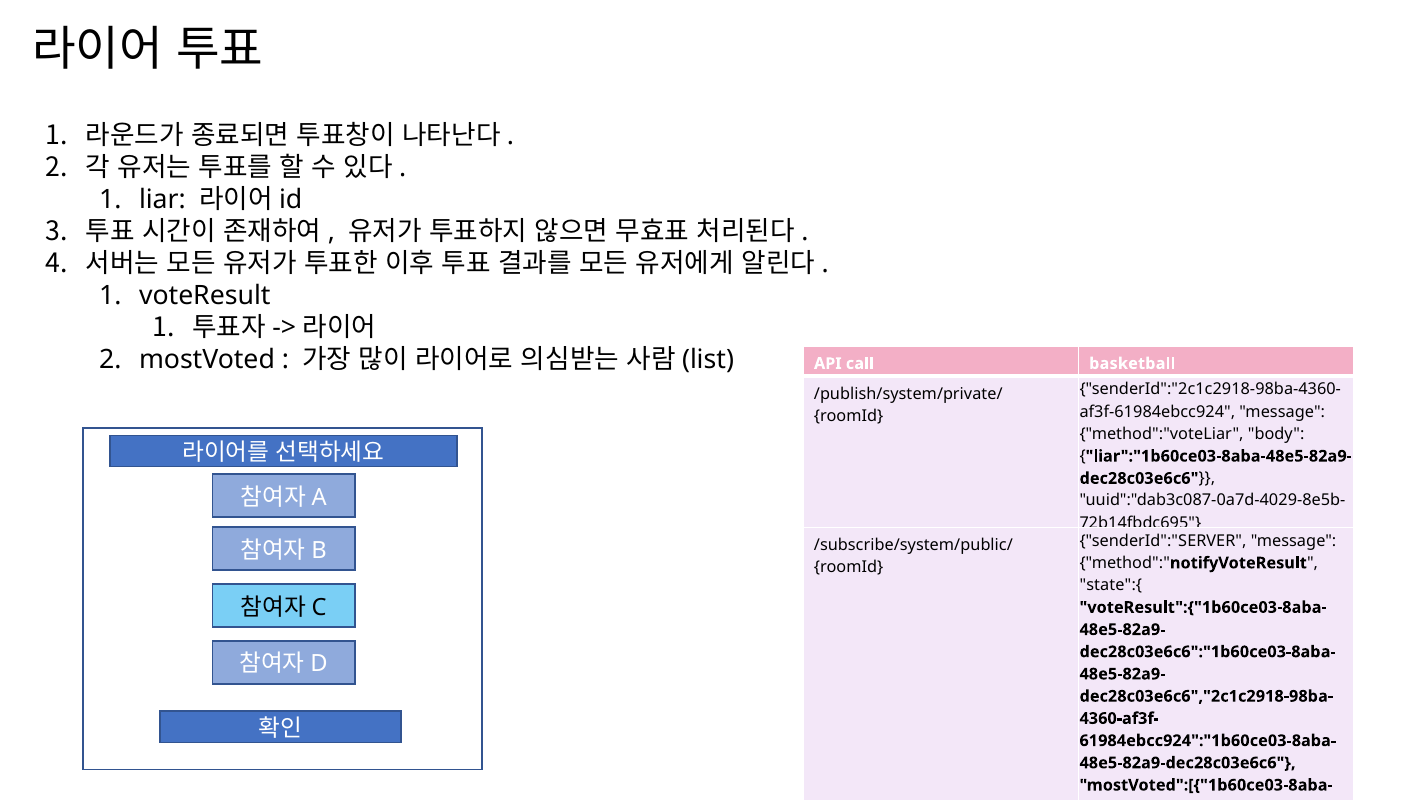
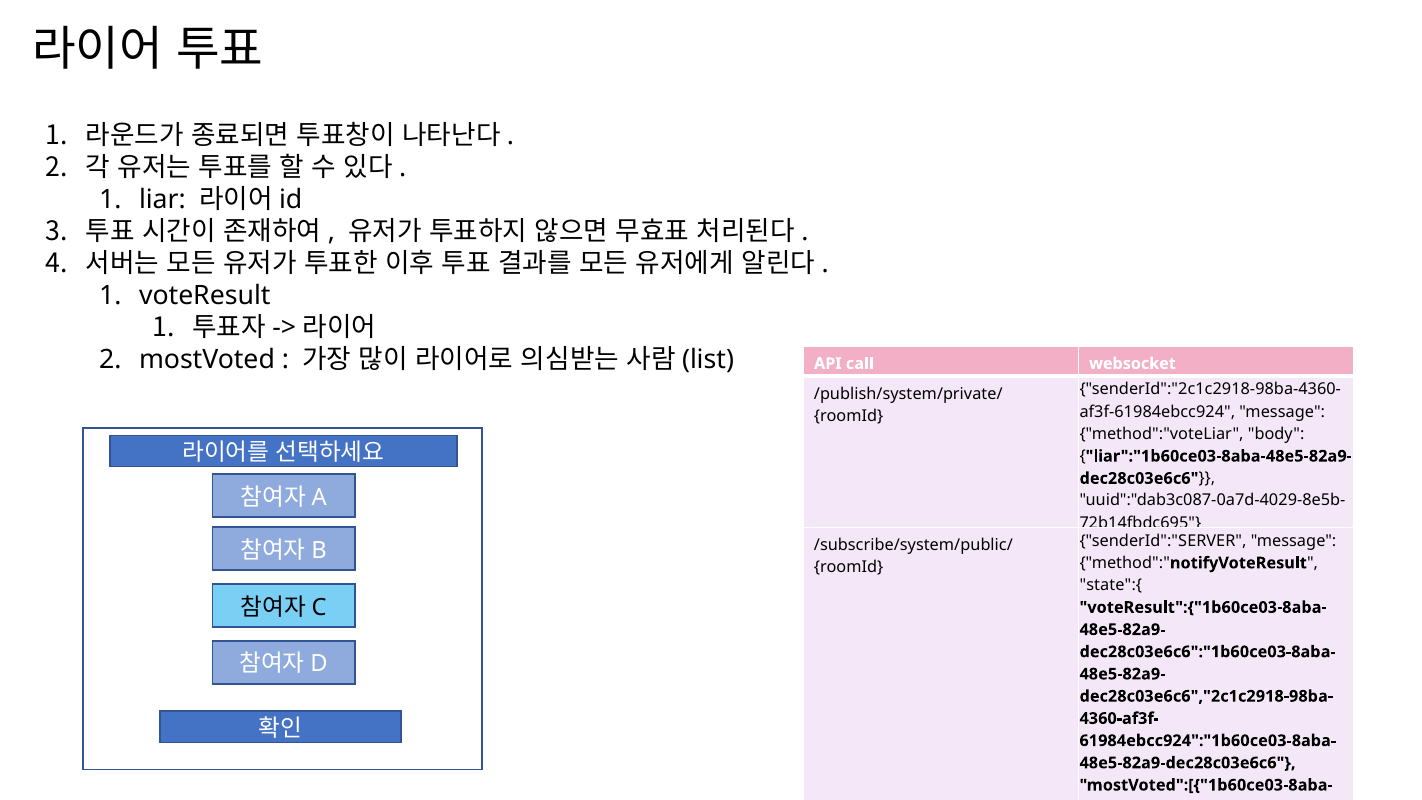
basketball: basketball -> websocket (1132, 363)
